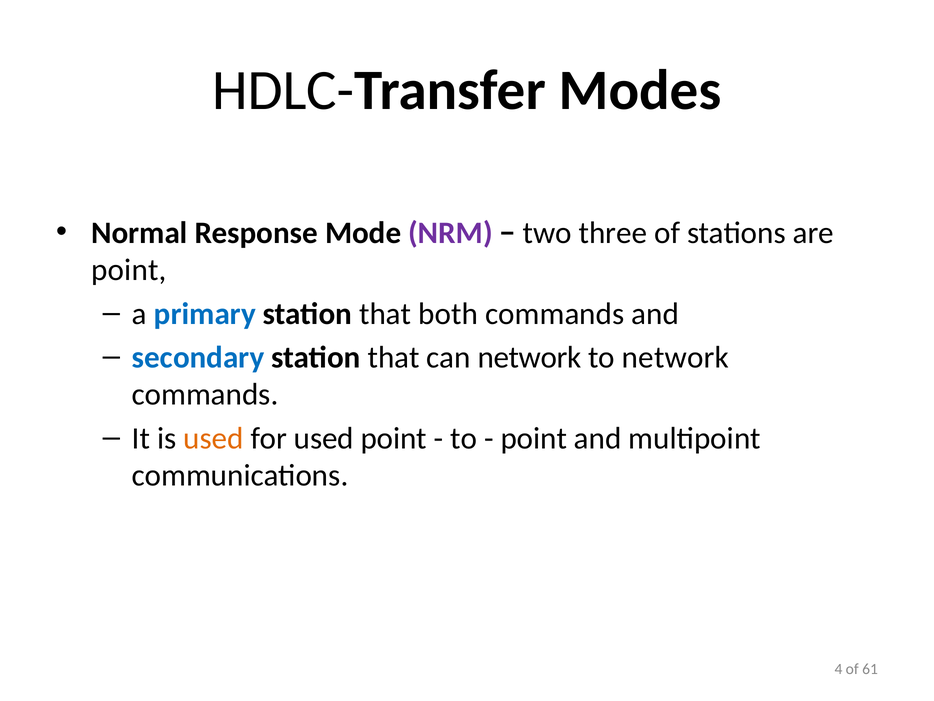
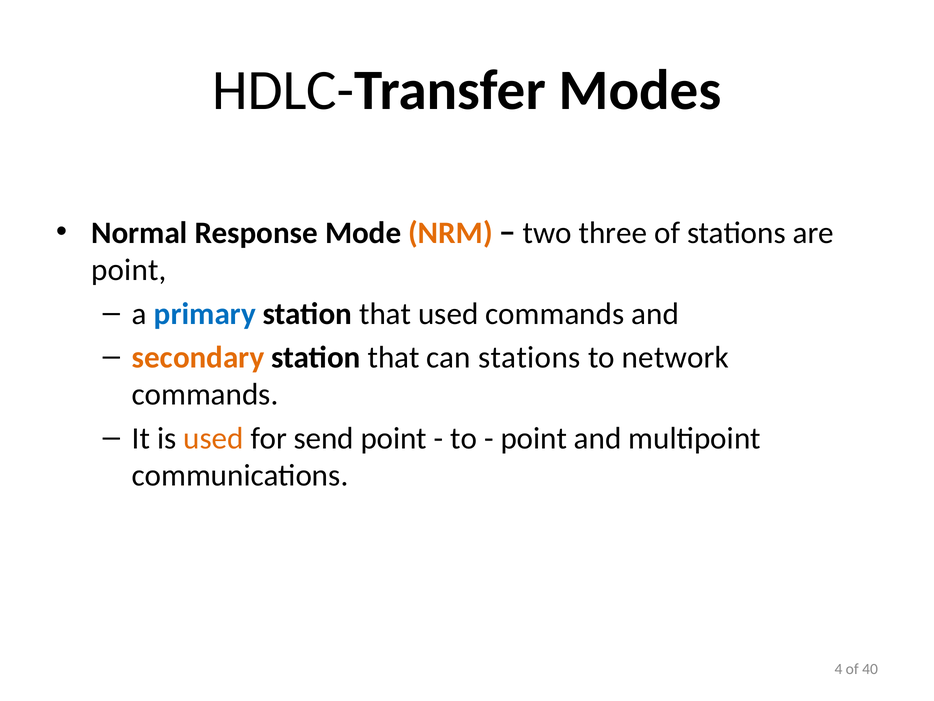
NRM colour: purple -> orange (451, 233)
that both: both -> used (448, 313)
secondary colour: blue -> orange (198, 357)
can network: network -> stations (529, 357)
for used: used -> send (324, 438)
61: 61 -> 40 (870, 669)
